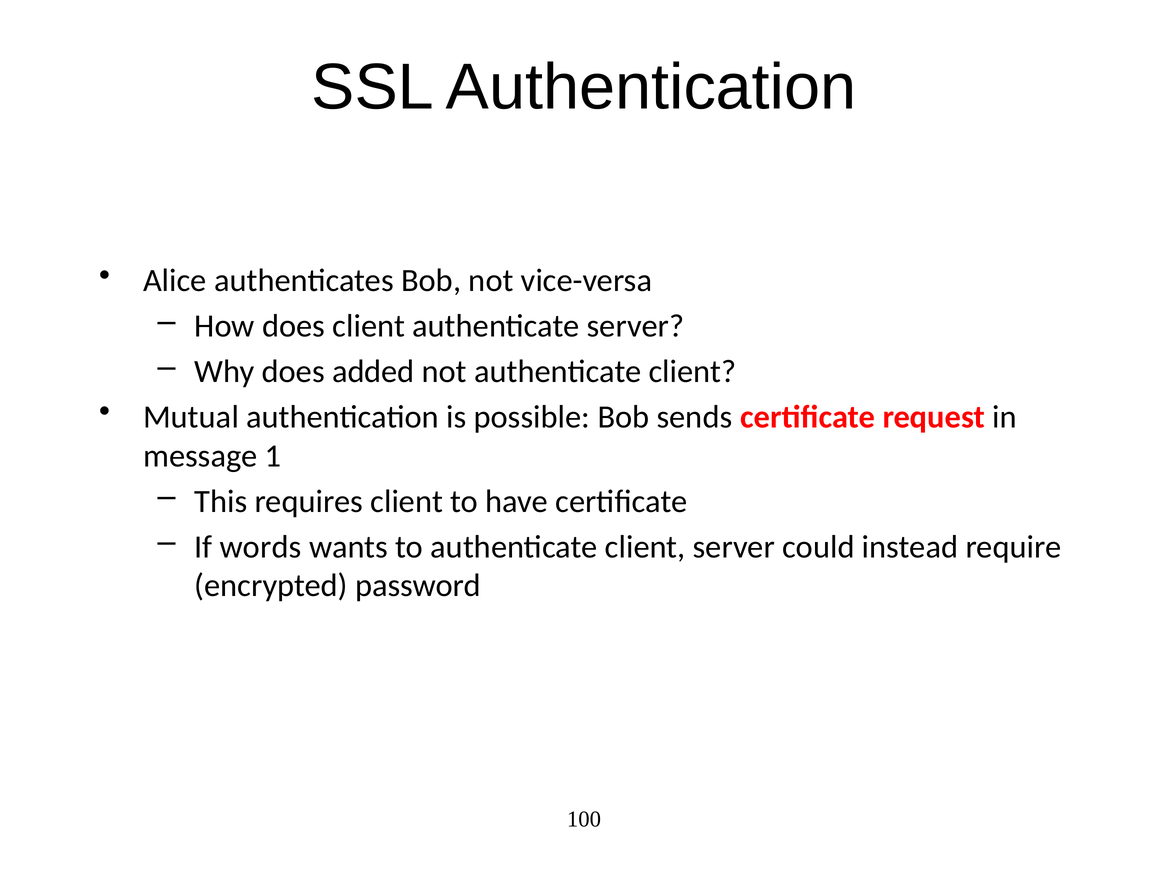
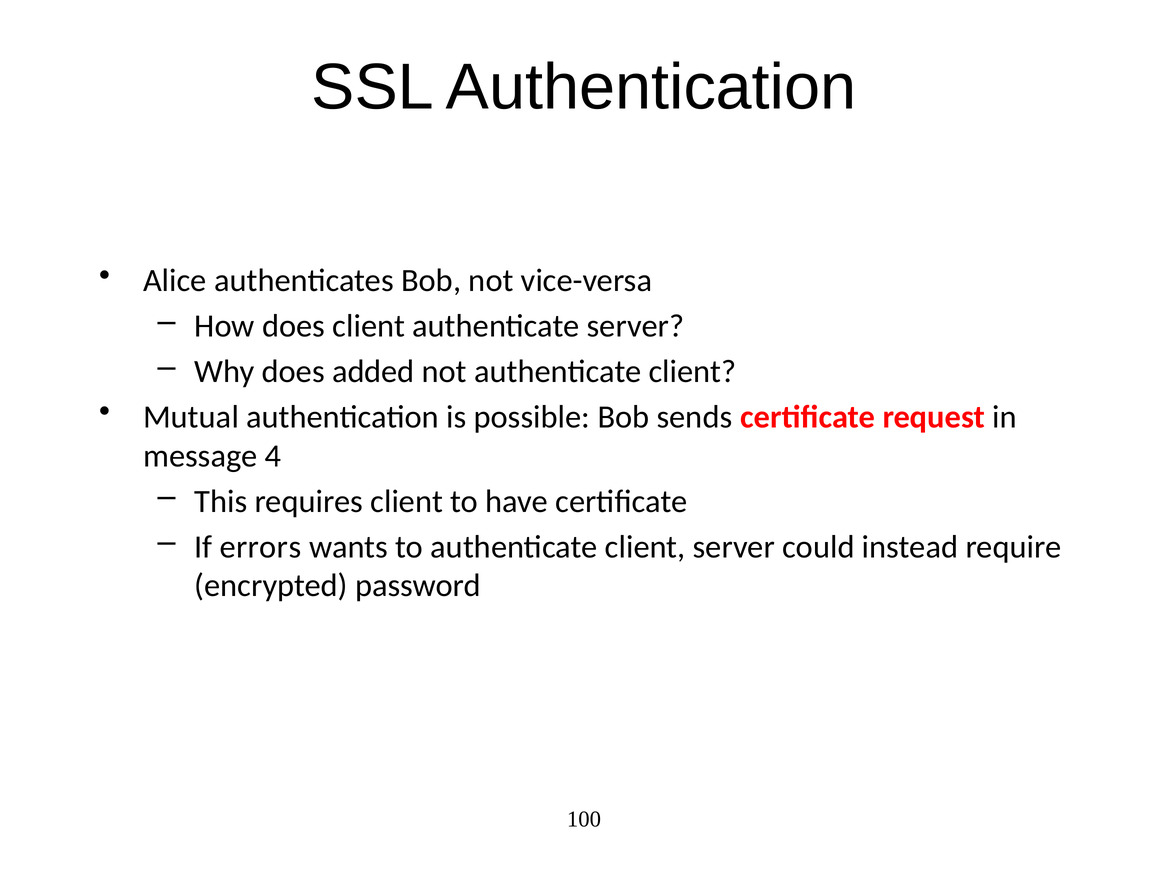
1: 1 -> 4 (273, 456)
words: words -> errors (261, 547)
